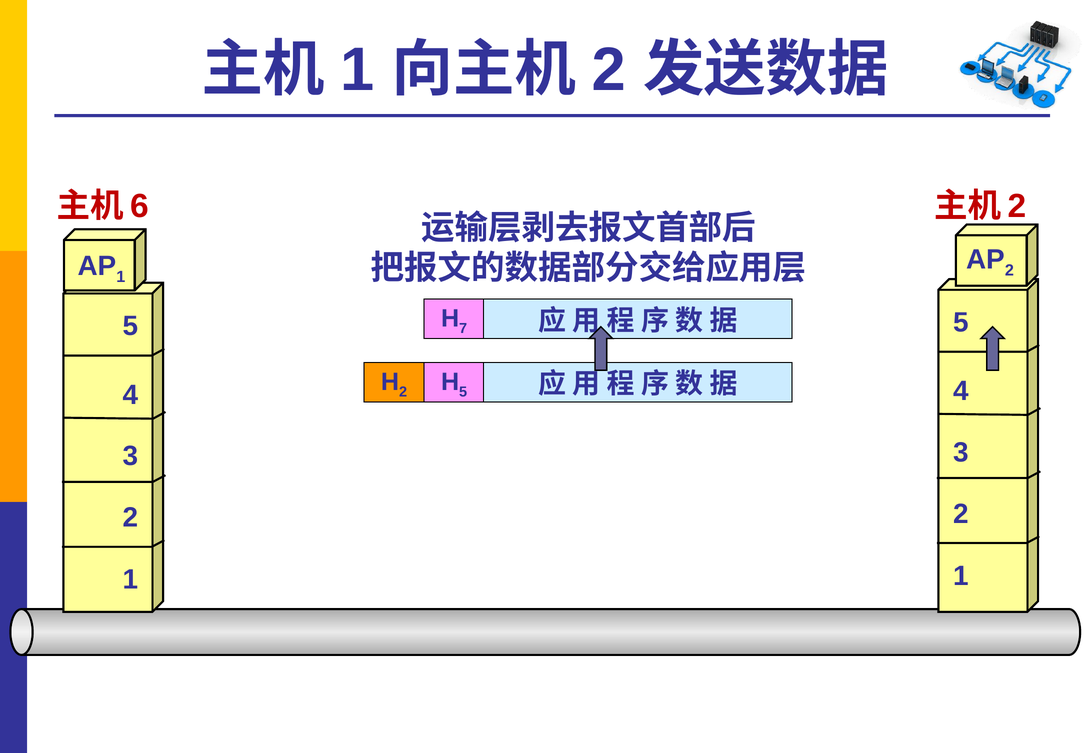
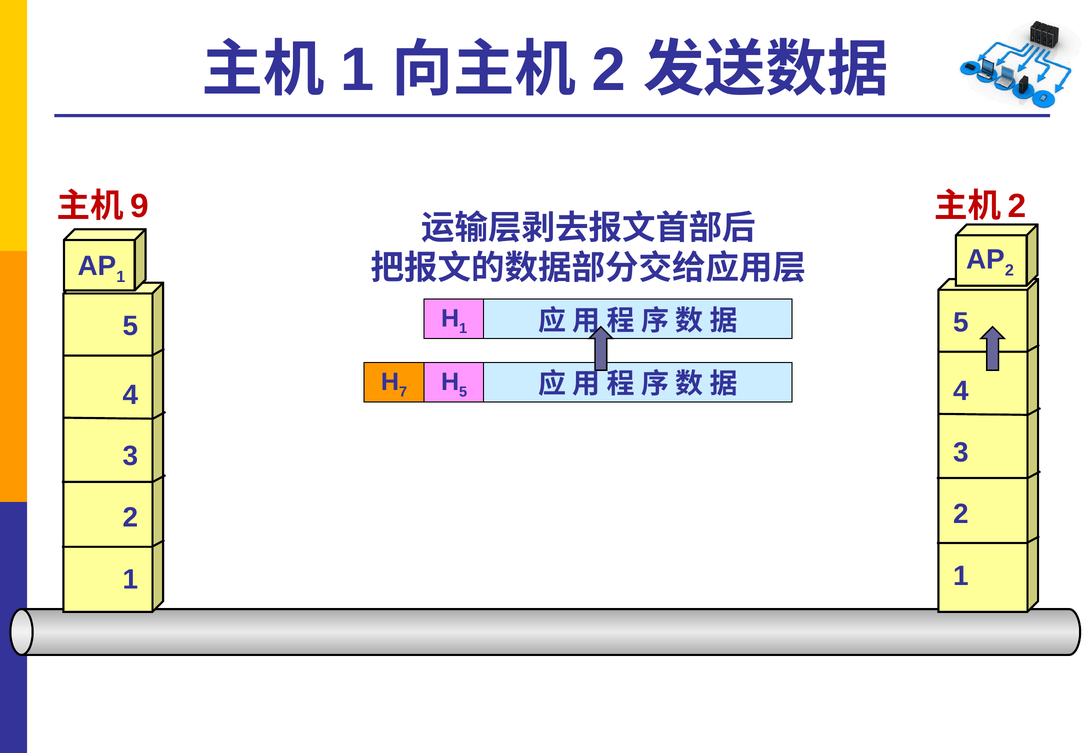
6: 6 -> 9 (139, 206)
7: 7 -> 1 (463, 328)
2: 2 -> 7 (403, 392)
